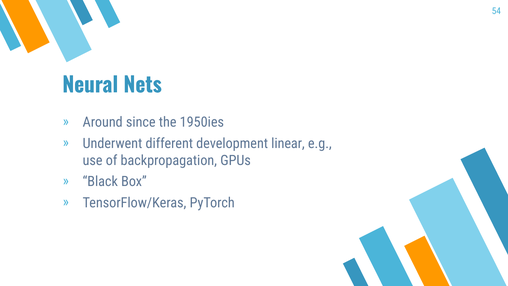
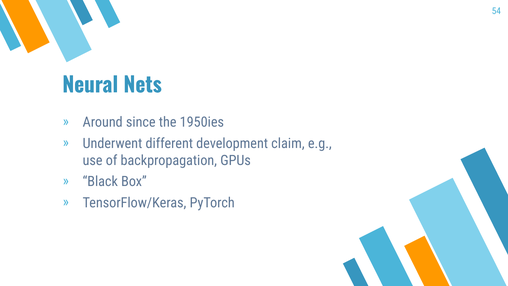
linear: linear -> claim (288, 143)
